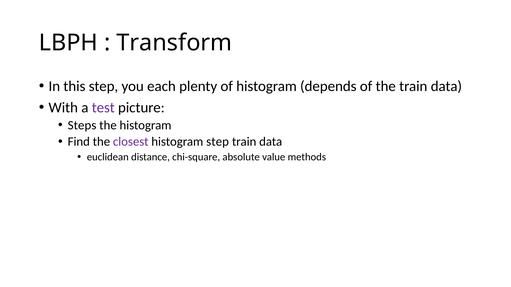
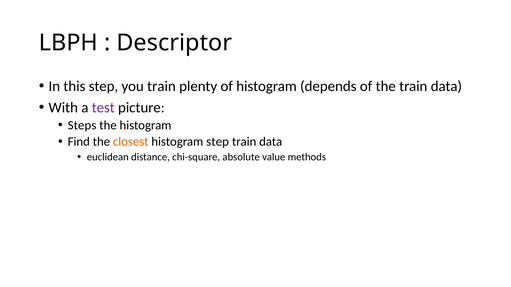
Transform: Transform -> Descriptor (174, 43)
you each: each -> train (161, 86)
closest colour: purple -> orange (131, 142)
